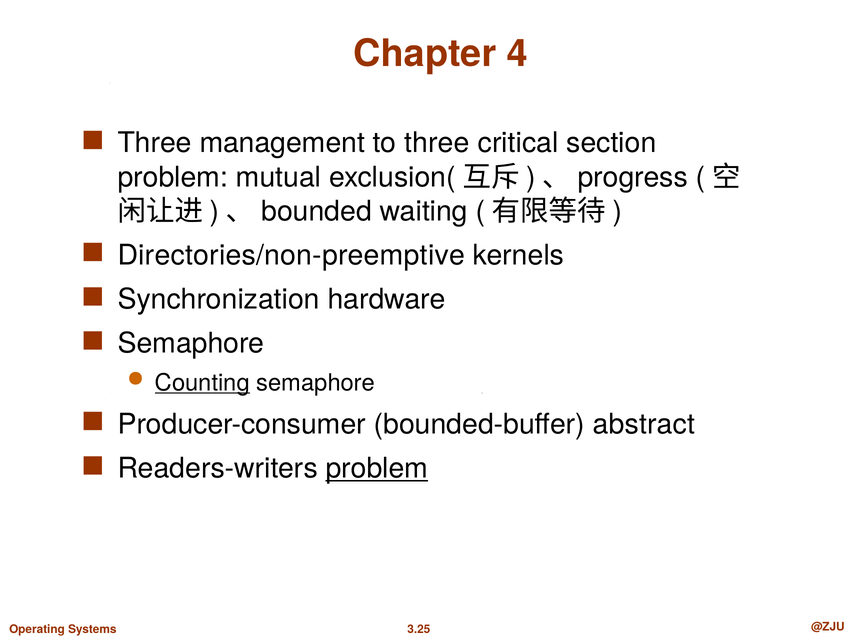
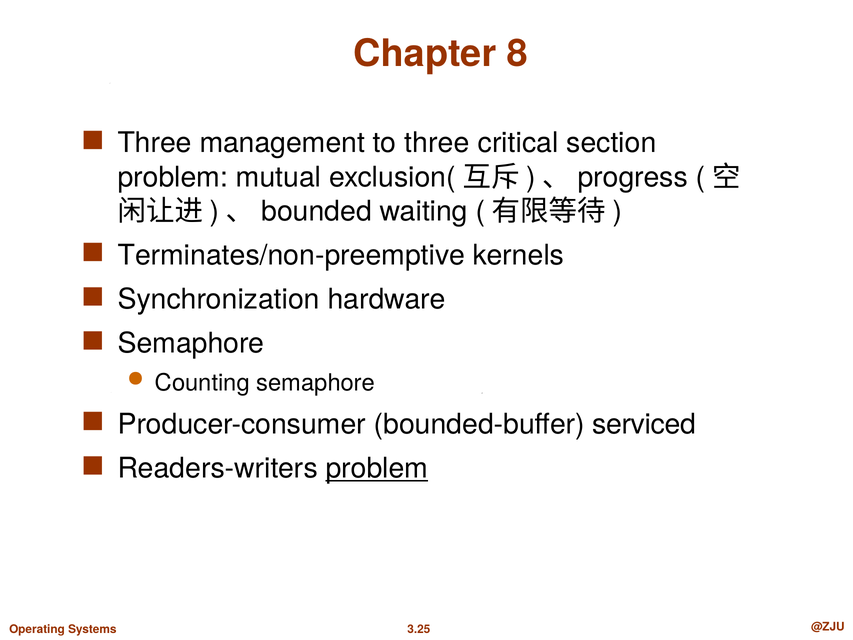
4: 4 -> 8 (517, 54)
Directories/non-preemptive: Directories/non-preemptive -> Terminates/non-preemptive (291, 255)
Counting underline: present -> none (202, 383)
abstract: abstract -> serviced (644, 424)
